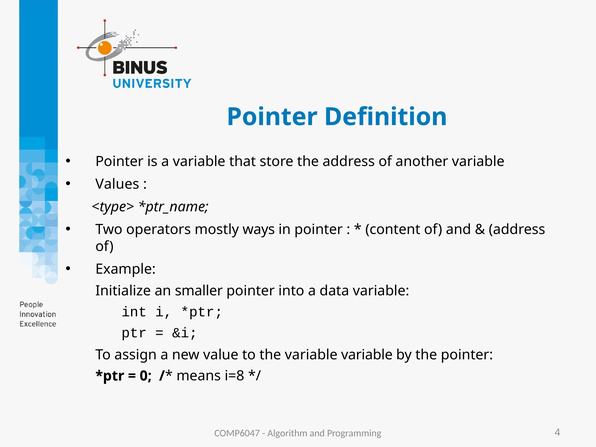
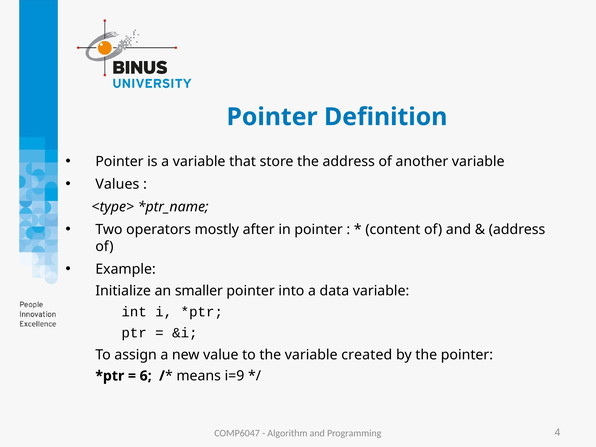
ways: ways -> after (259, 229)
variable variable: variable -> created (367, 355)
0: 0 -> 6 (146, 376)
i=8: i=8 -> i=9 (234, 376)
